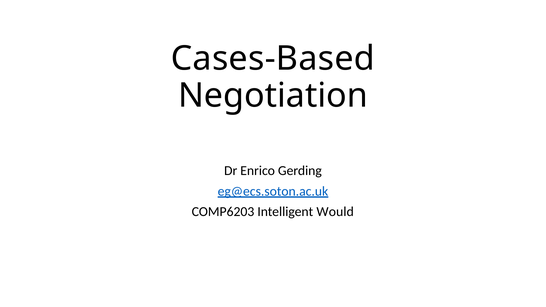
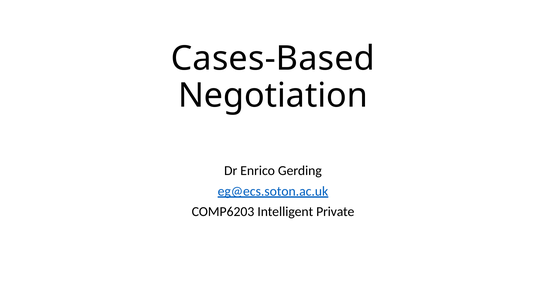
Would: Would -> Private (335, 212)
